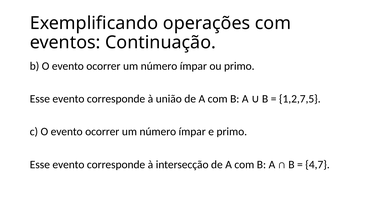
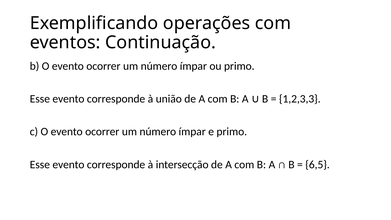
1,2,7,5: 1,2,7,5 -> 1,2,3,3 (300, 99)
4,7: 4,7 -> 6,5 (318, 164)
